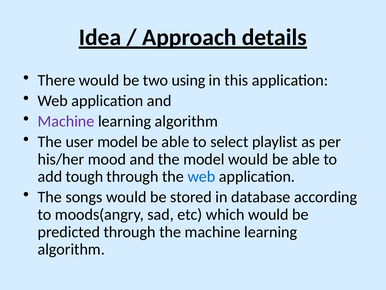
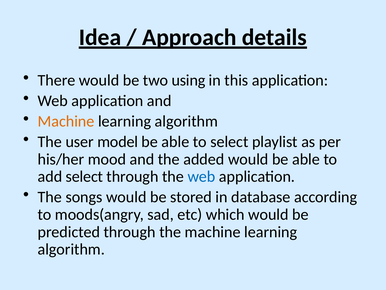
Machine colour: purple -> orange (66, 121)
the model: model -> added (204, 159)
add tough: tough -> select (84, 176)
